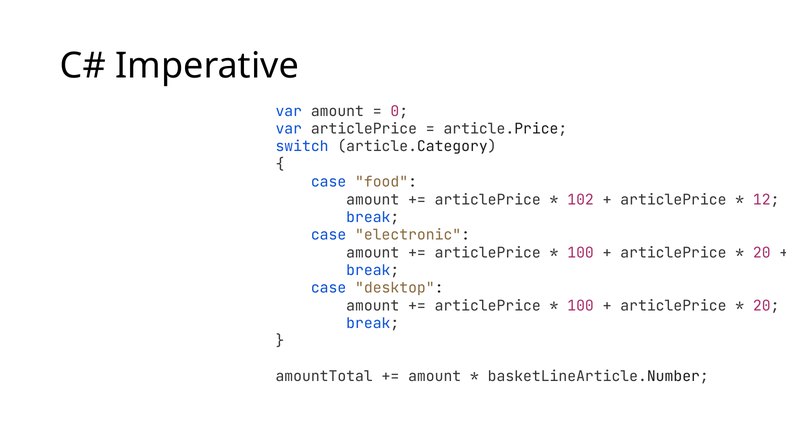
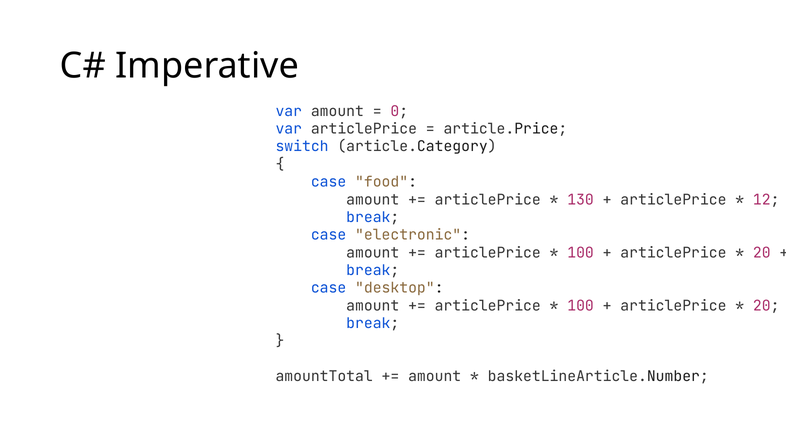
102: 102 -> 130 (581, 200)
